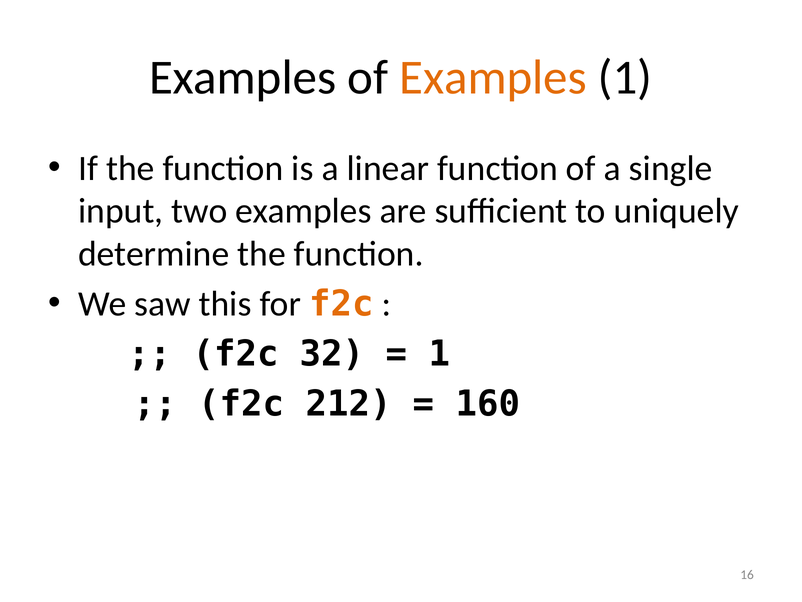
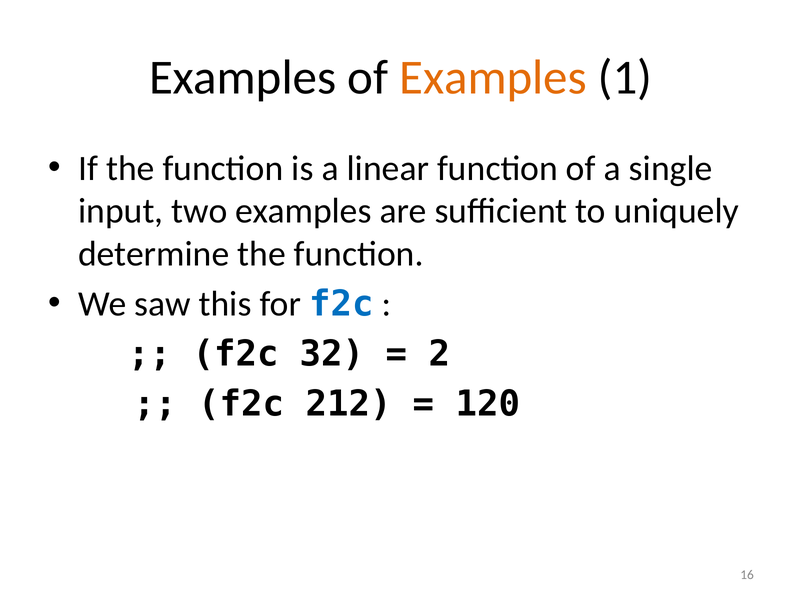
f2c colour: orange -> blue (341, 304)
1: 1 -> 2 (439, 354)
160: 160 -> 120 (488, 404)
